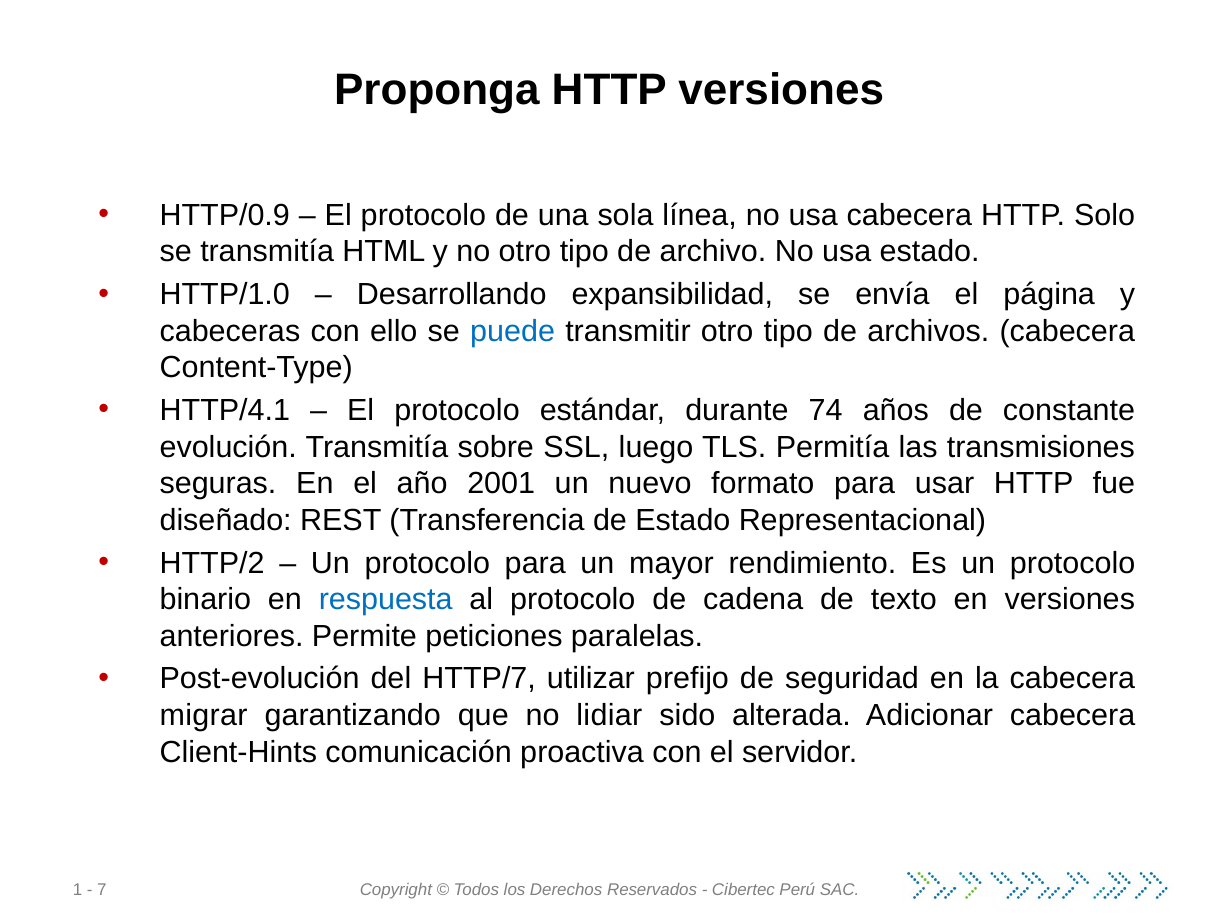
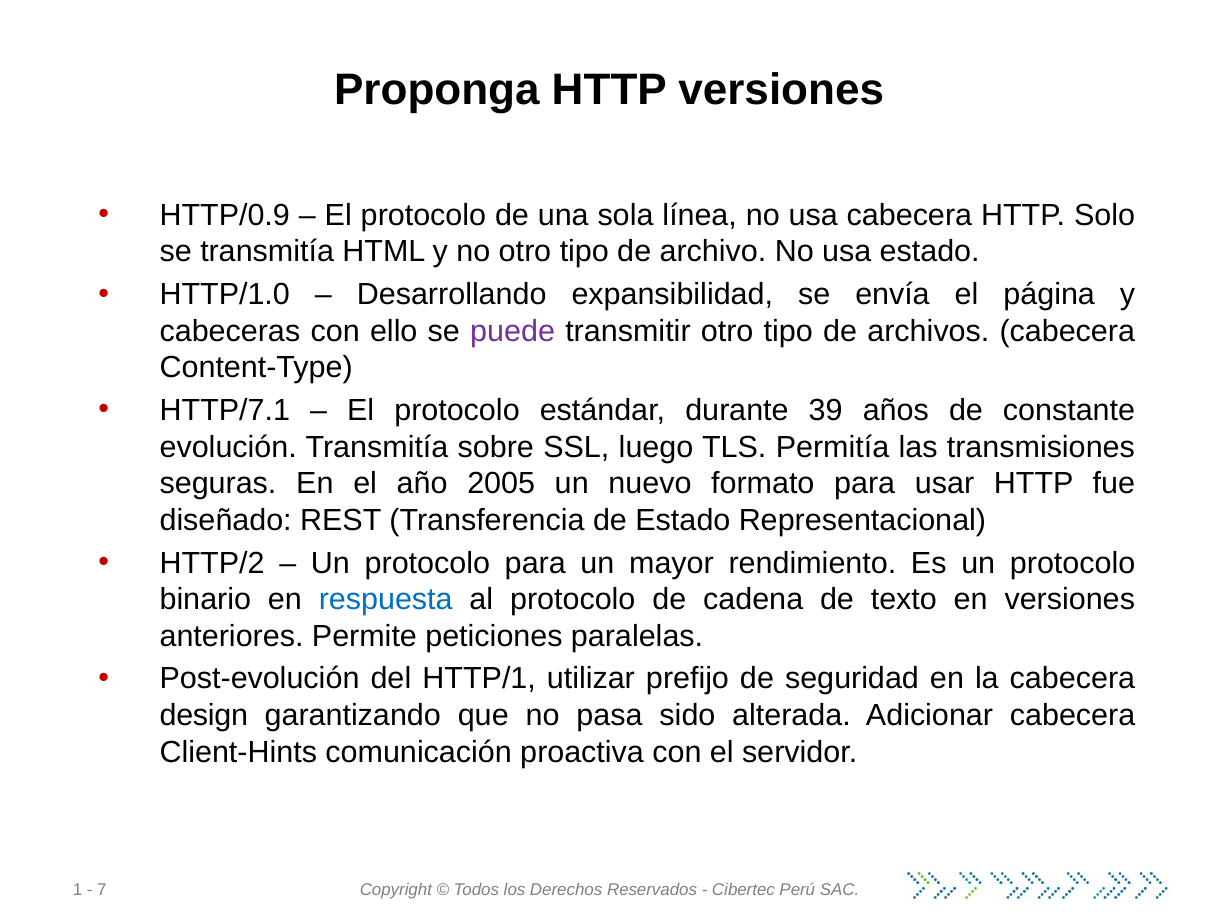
puede colour: blue -> purple (513, 331)
HTTP/4.1: HTTP/4.1 -> HTTP/7.1 (225, 410)
74: 74 -> 39 (826, 410)
2001: 2001 -> 2005 (501, 484)
HTTP/7: HTTP/7 -> HTTP/1 (479, 679)
migrar: migrar -> design (204, 715)
lidiar: lidiar -> pasa (609, 715)
